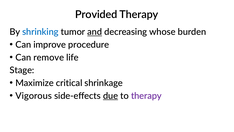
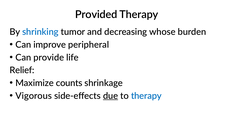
and underline: present -> none (95, 32)
procedure: procedure -> peripheral (89, 45)
remove: remove -> provide (49, 57)
Stage: Stage -> Relief (22, 70)
critical: critical -> counts (69, 83)
therapy colour: purple -> blue (146, 96)
